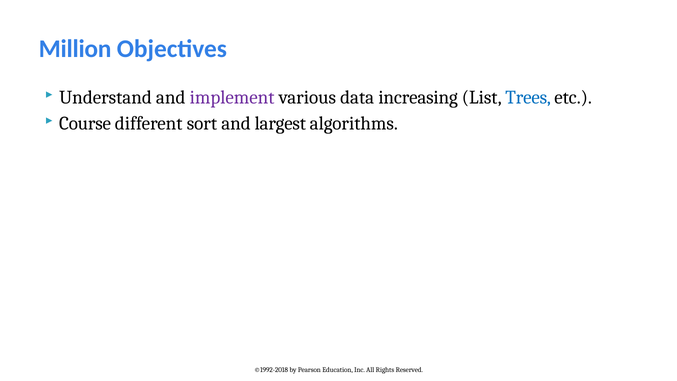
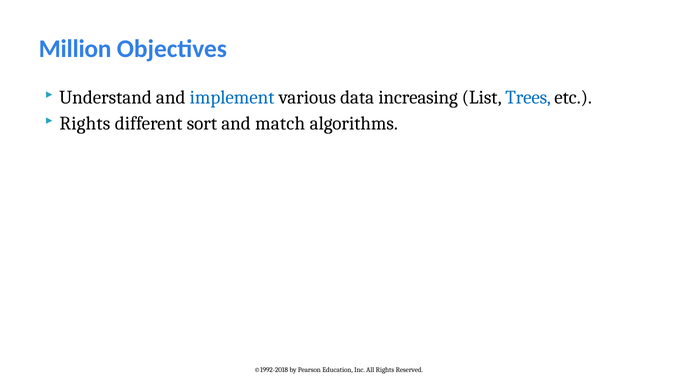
implement colour: purple -> blue (232, 98)
Course: Course -> Rights (85, 123)
largest: largest -> match (280, 123)
